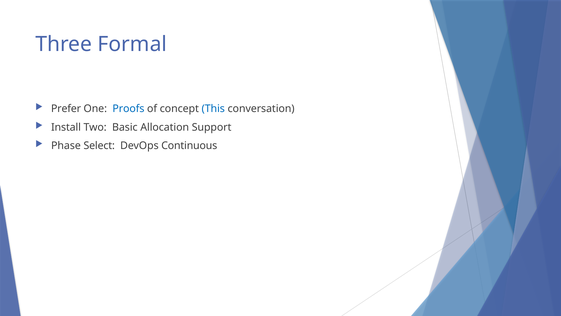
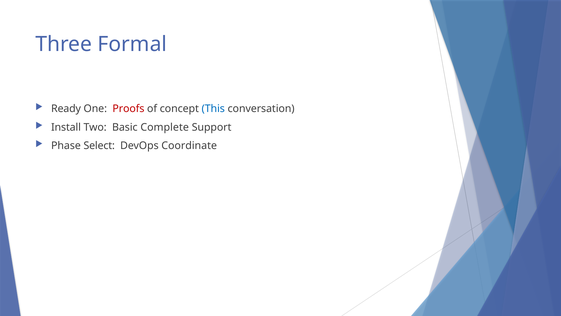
Prefer: Prefer -> Ready (66, 109)
Proofs colour: blue -> red (128, 109)
Allocation: Allocation -> Complete (165, 127)
Continuous: Continuous -> Coordinate (189, 146)
